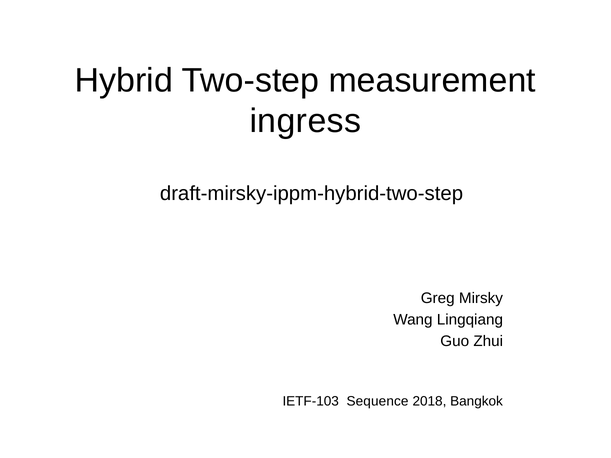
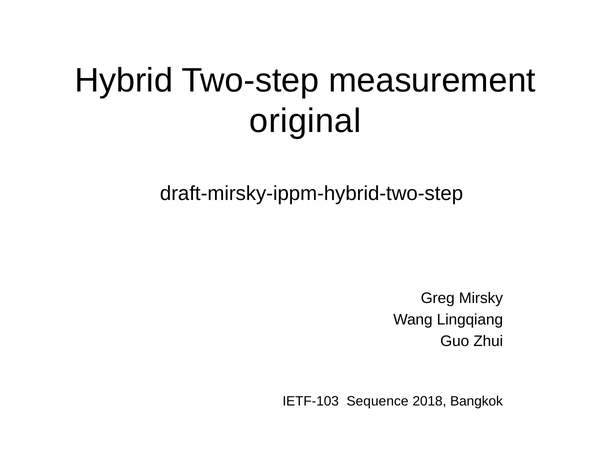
ingress: ingress -> original (305, 121)
